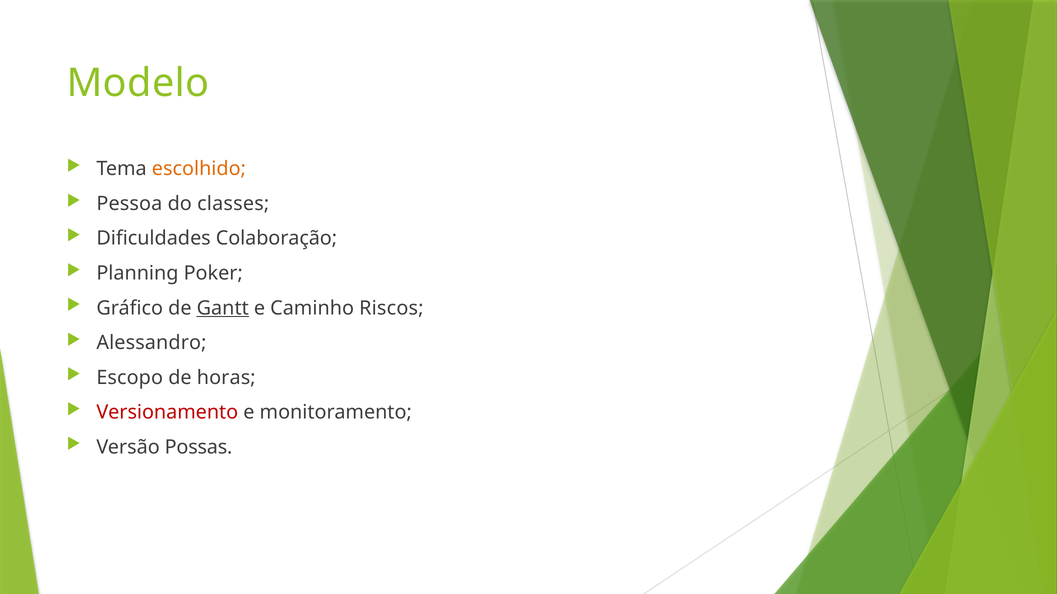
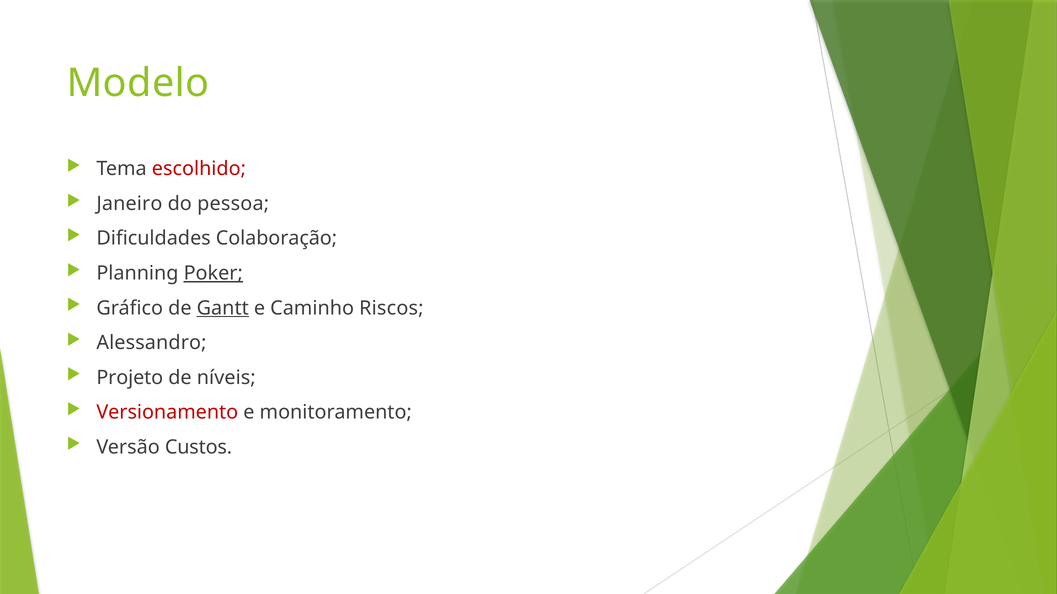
escolhido colour: orange -> red (199, 169)
Pessoa: Pessoa -> Janeiro (129, 204)
classes: classes -> pessoa (233, 204)
Poker underline: none -> present (213, 273)
Escopo: Escopo -> Projeto (130, 378)
horas: horas -> níveis (226, 378)
Possas: Possas -> Custos (199, 447)
